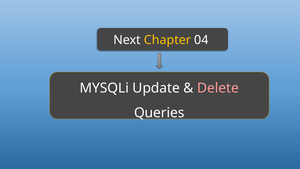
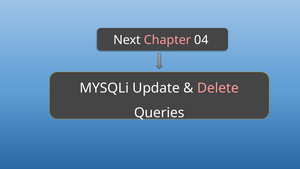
Chapter colour: yellow -> pink (167, 40)
